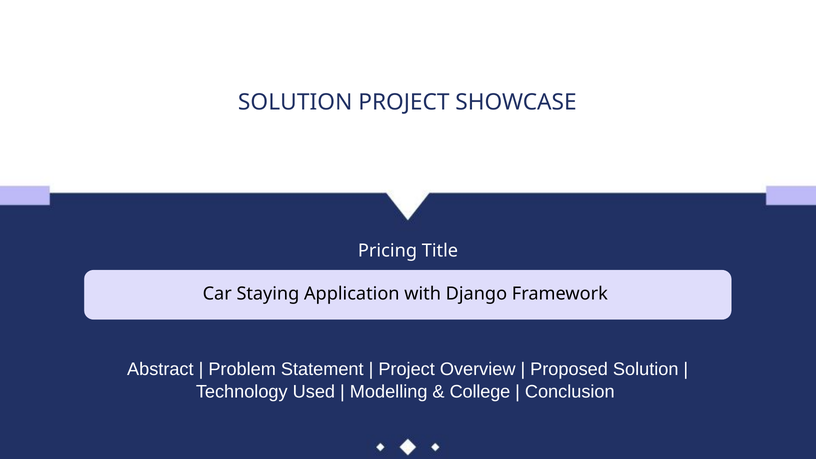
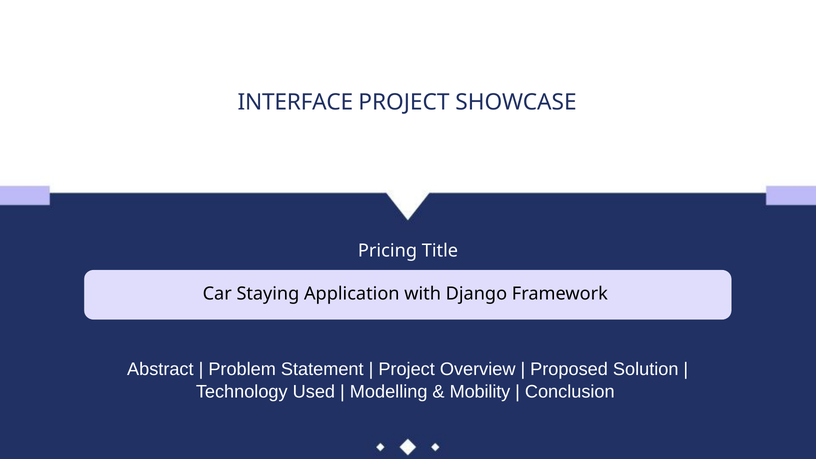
SOLUTION: SOLUTION -> INTERFACE (295, 103)
College: College -> Mobility (480, 392)
